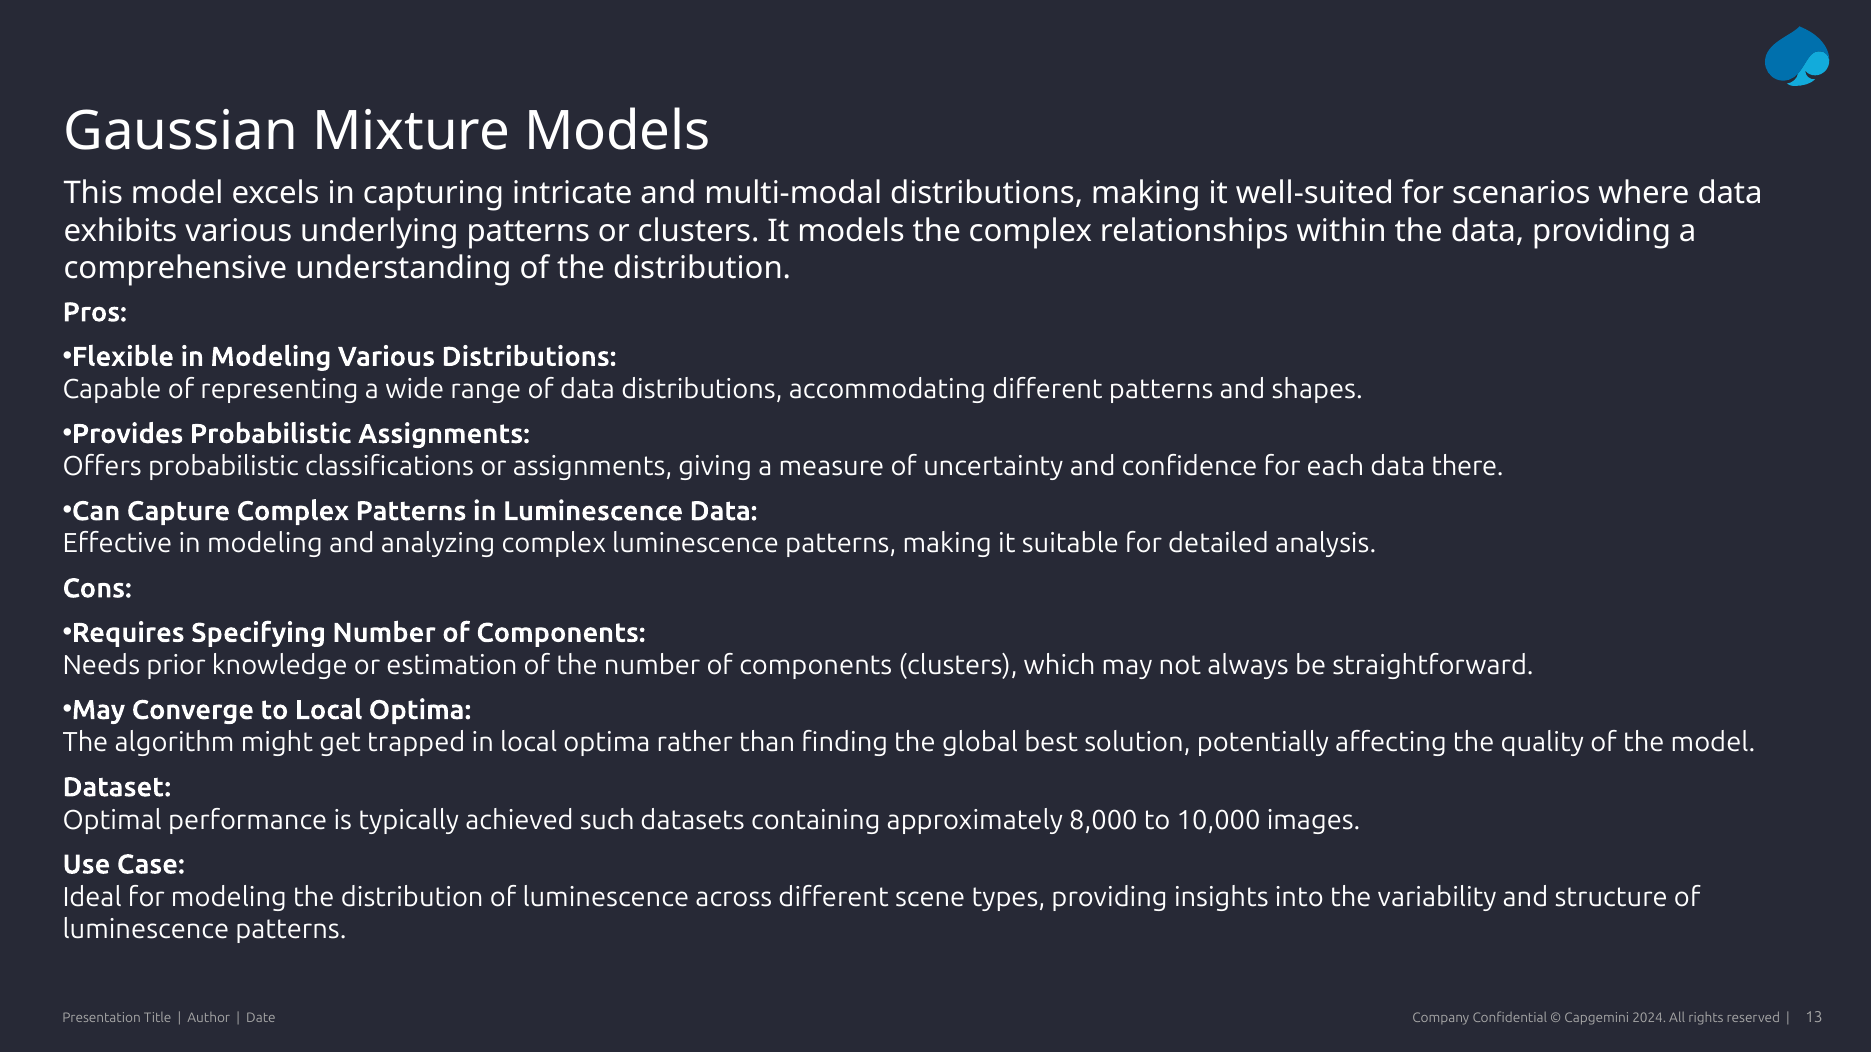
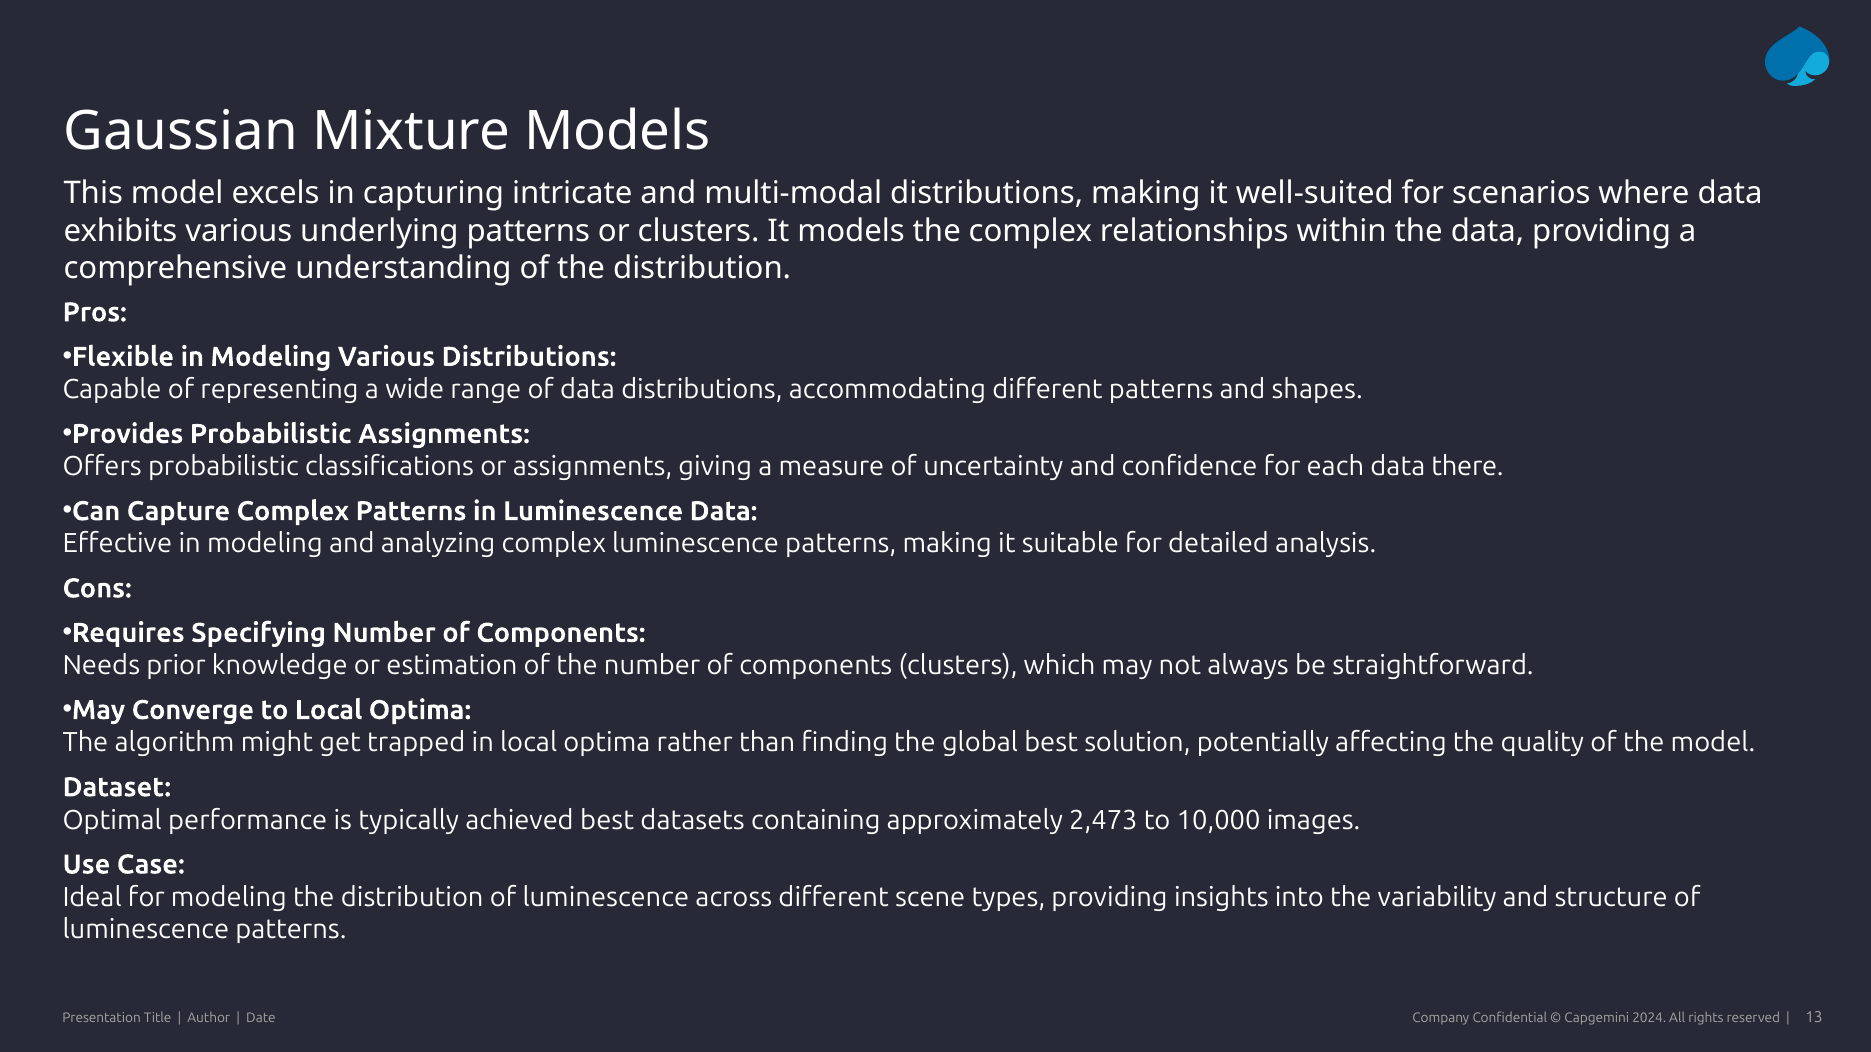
achieved such: such -> best (607, 820)
8,000: 8,000 -> 2,473 (1103, 820)
